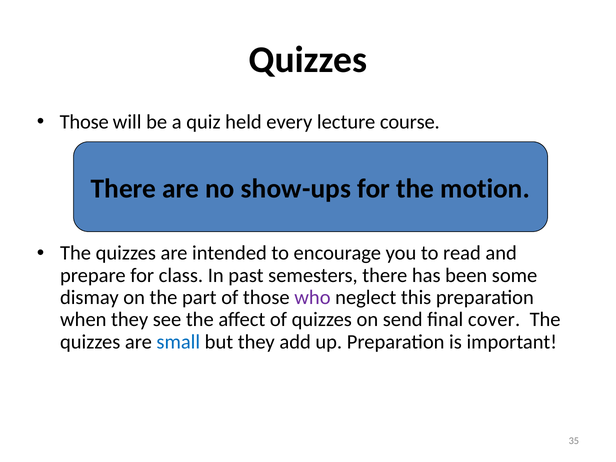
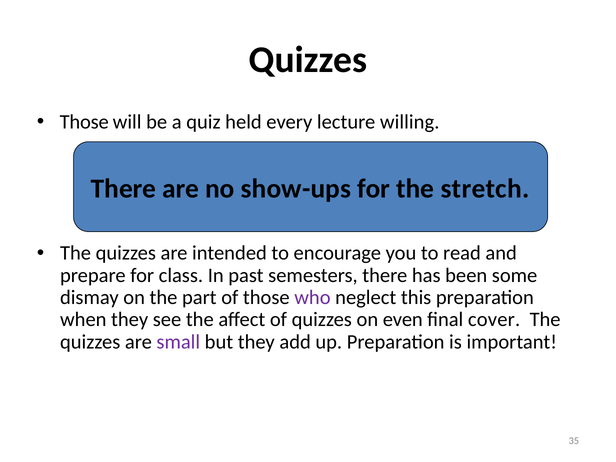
course: course -> willing (410, 122)
motion: motion -> stretch (485, 189)
send: send -> even (403, 320)
small colour: blue -> purple (178, 342)
